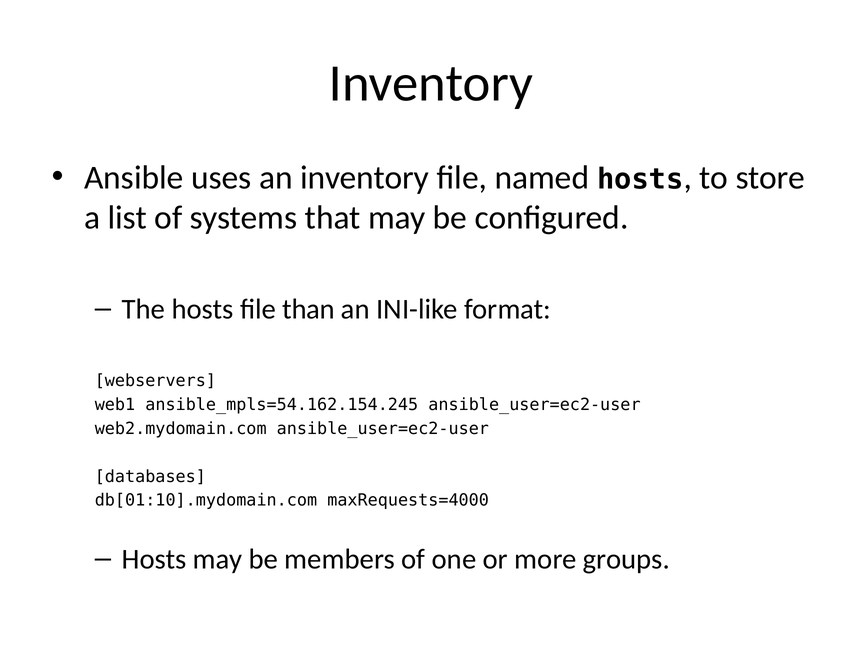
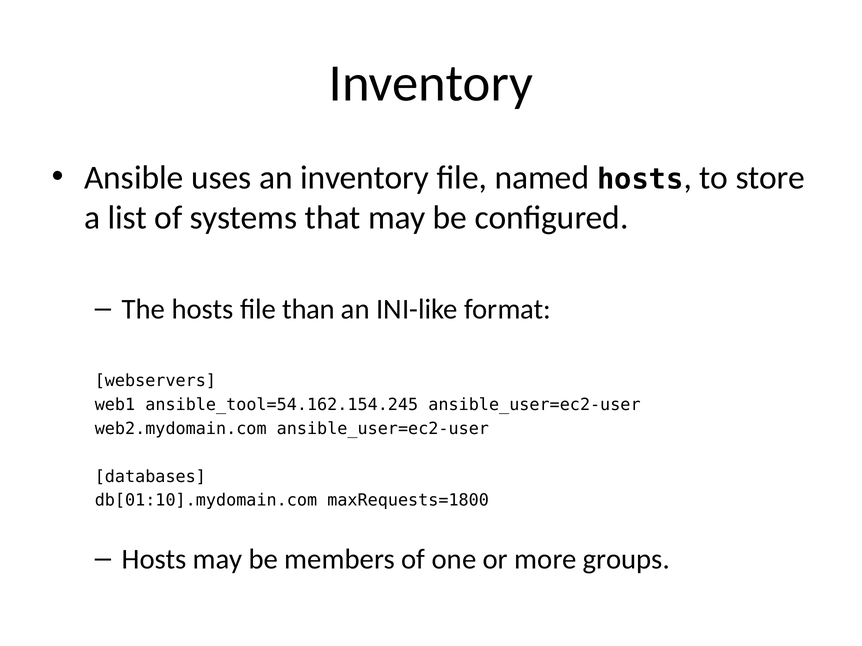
ansible_mpls=54.162.154.245: ansible_mpls=54.162.154.245 -> ansible_tool=54.162.154.245 (282, 405)
maxRequests=4000: maxRequests=4000 -> maxRequests=1800 (408, 501)
